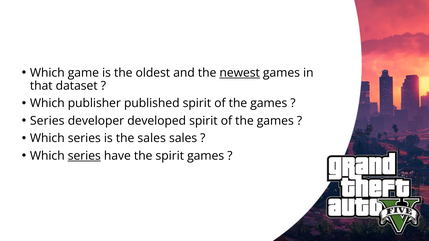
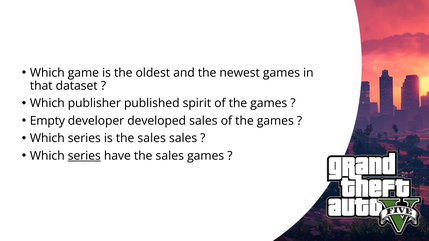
newest underline: present -> none (240, 73)
Series: Series -> Empty (47, 121)
developed spirit: spirit -> sales (203, 121)
have the spirit: spirit -> sales (170, 156)
